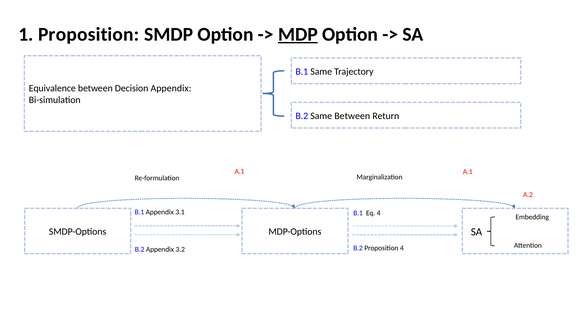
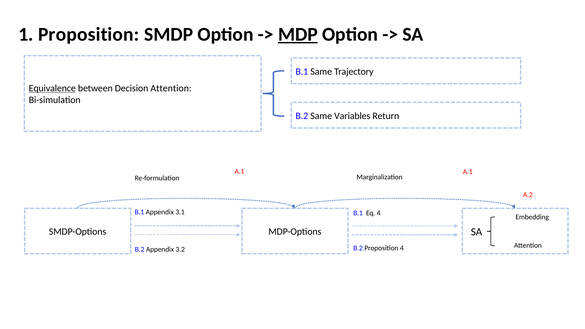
Equivalence underline: none -> present (52, 88)
Decision Appendix: Appendix -> Attention (171, 88)
Same Between: Between -> Variables (352, 116)
